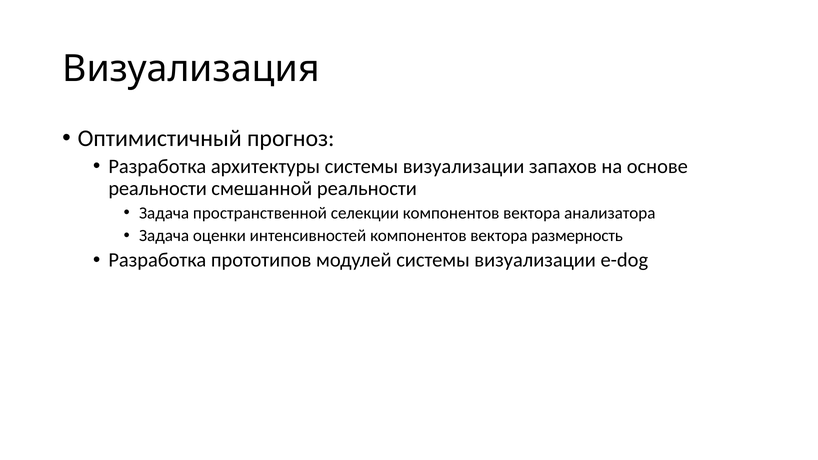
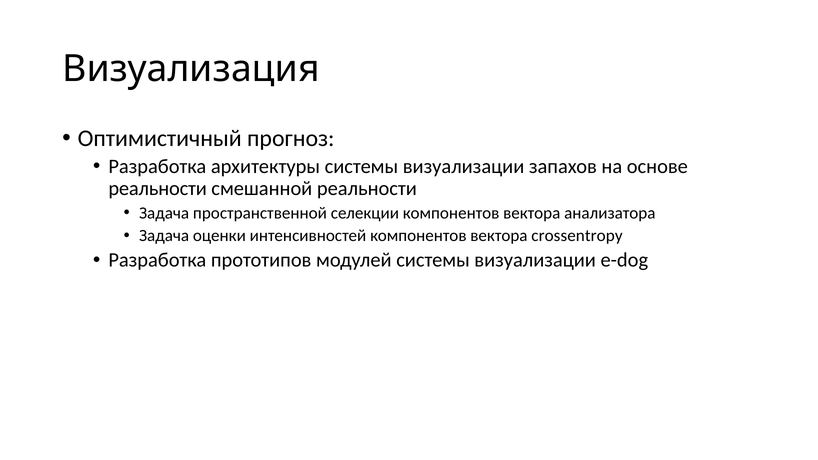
размерность: размерность -> crossentropy (577, 236)
